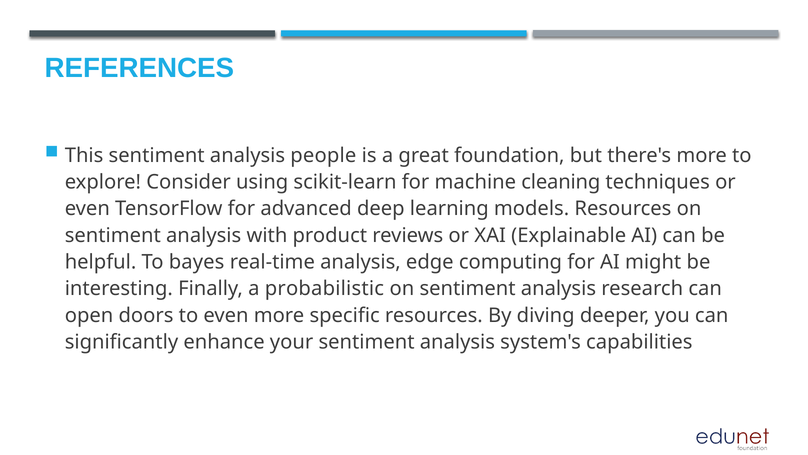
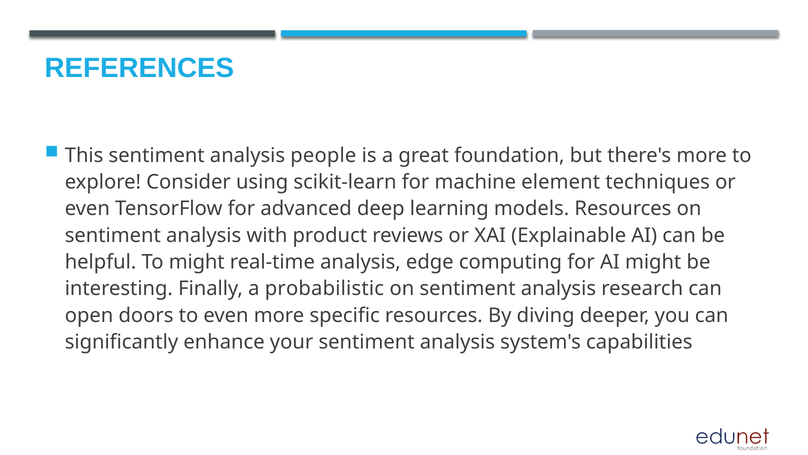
cleaning: cleaning -> element (561, 182)
To bayes: bayes -> might (197, 262)
